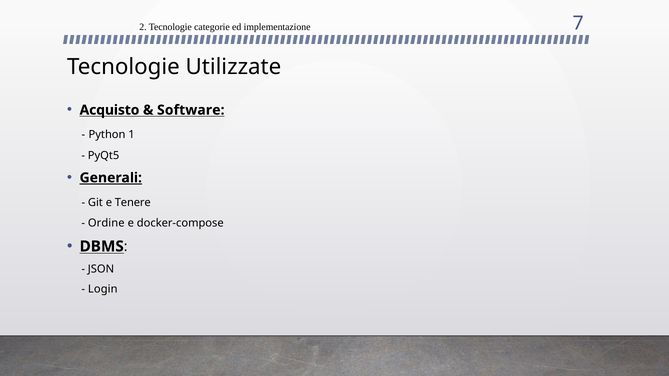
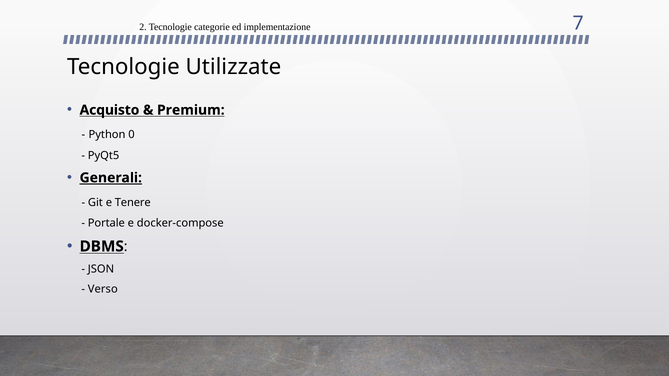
Software: Software -> Premium (191, 110)
1: 1 -> 0 (131, 135)
Ordine: Ordine -> Portale (106, 223)
Login: Login -> Verso (103, 289)
